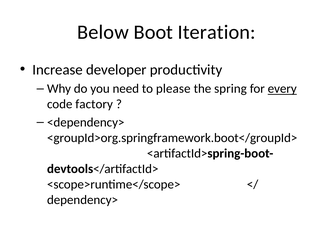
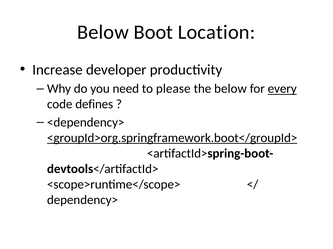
Iteration: Iteration -> Location (217, 32)
the spring: spring -> below (230, 89)
factory: factory -> defines (94, 105)
<groupId>org.springframework.boot</groupId> underline: none -> present (172, 138)
